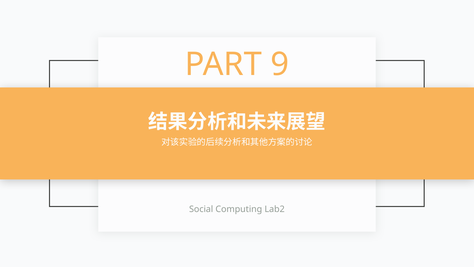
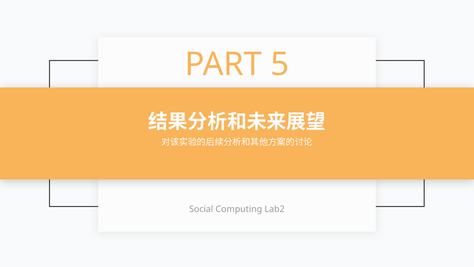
9: 9 -> 5 (280, 64)
